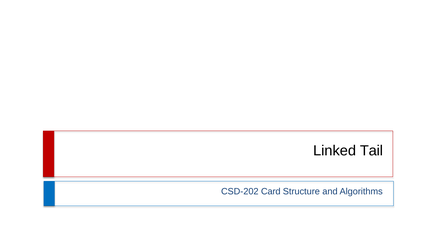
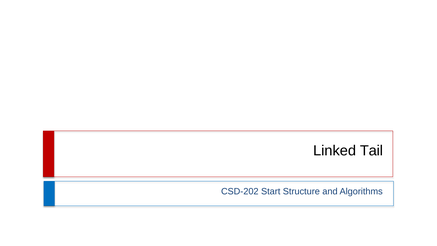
Card: Card -> Start (271, 191)
